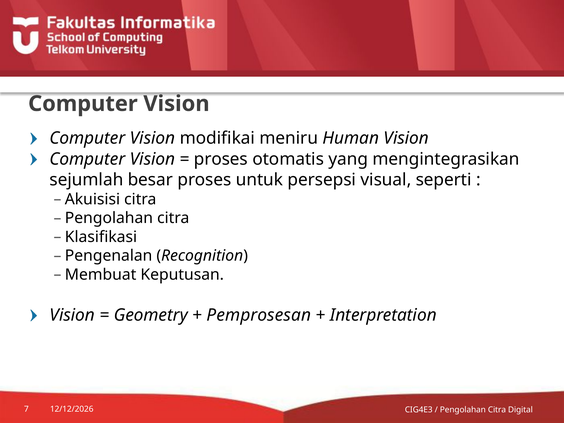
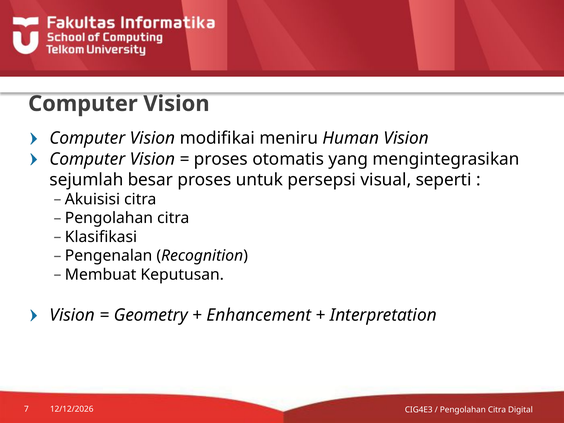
Pemprosesan: Pemprosesan -> Enhancement (259, 315)
